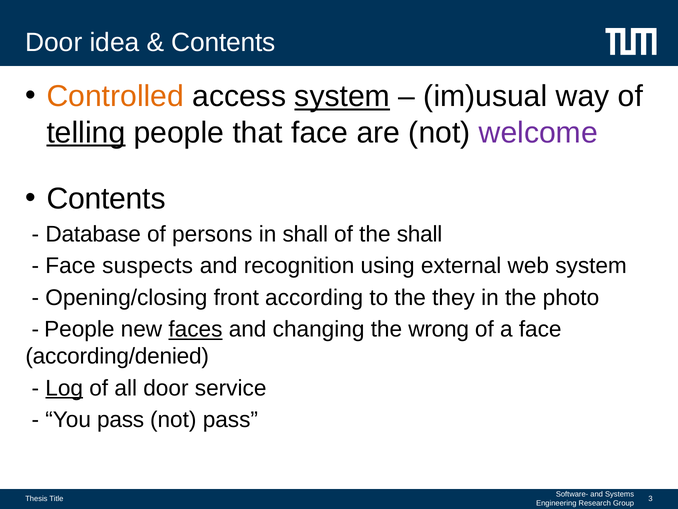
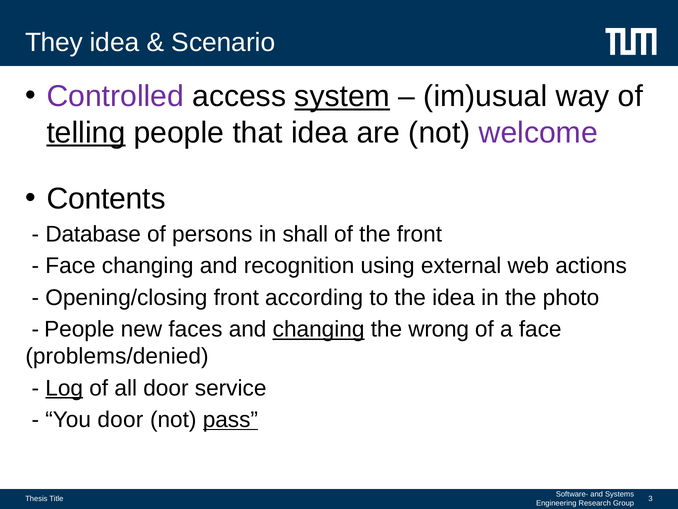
Door: Door -> They (54, 43)
Contents: Contents -> Scenario (223, 43)
Controlled colour: orange -> purple (115, 96)
that face: face -> idea (320, 133)
the shall: shall -> front (419, 234)
Face suspects: suspects -> changing (148, 266)
web system: system -> actions (591, 266)
the they: they -> idea (454, 297)
faces underline: present -> none (195, 329)
changing underline: none -> present (319, 329)
according/denied: according/denied -> problems/denied (117, 356)
You pass: pass -> door (120, 419)
pass underline: none -> present (230, 419)
